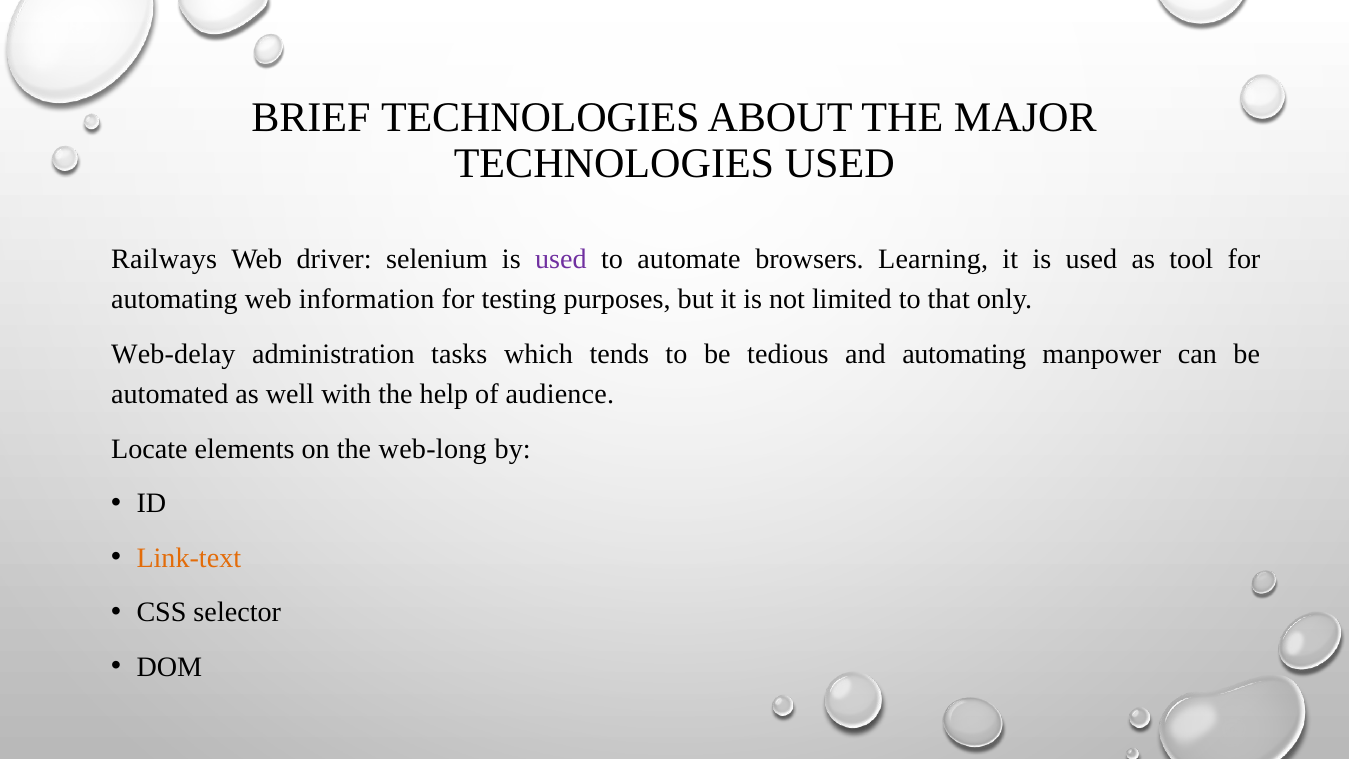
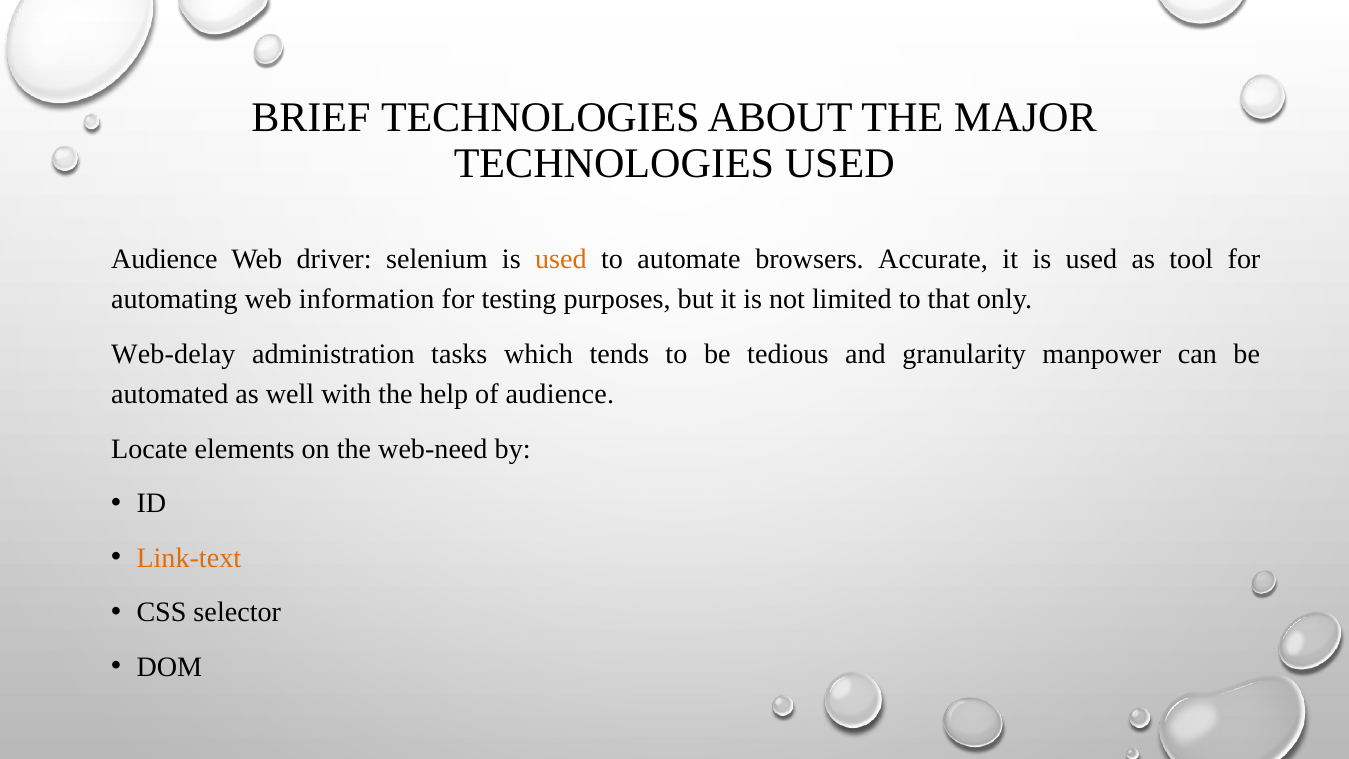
Railways: Railways -> Audience (164, 259)
used colour: purple -> orange (561, 259)
Learning: Learning -> Accurate (933, 259)
and automating: automating -> granularity (964, 354)
web-long: web-long -> web-need (433, 449)
